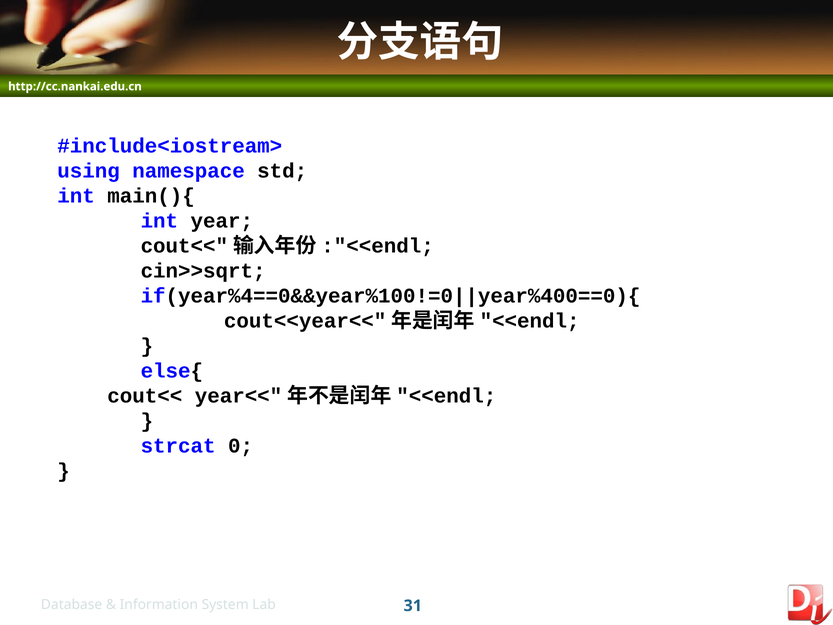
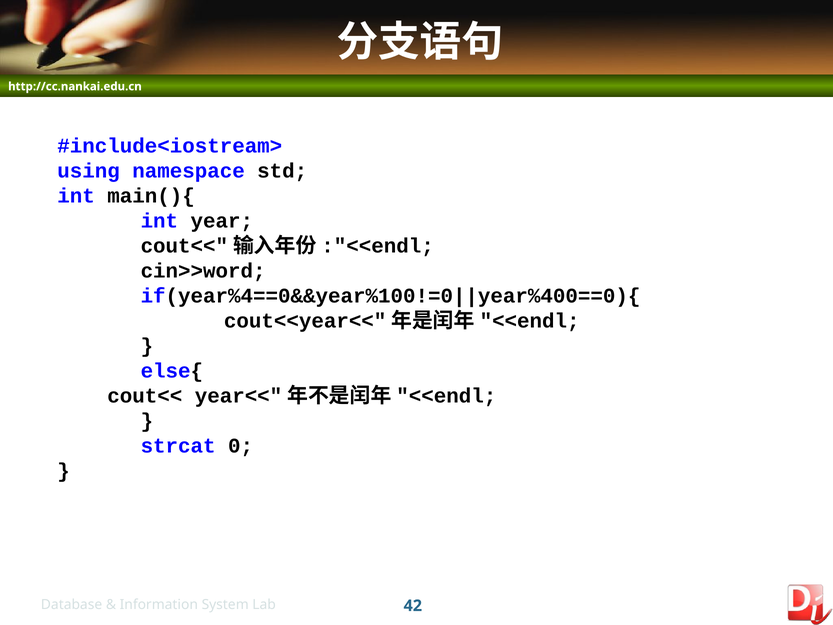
cin>>sqrt: cin>>sqrt -> cin>>word (203, 271)
31: 31 -> 42 (413, 605)
